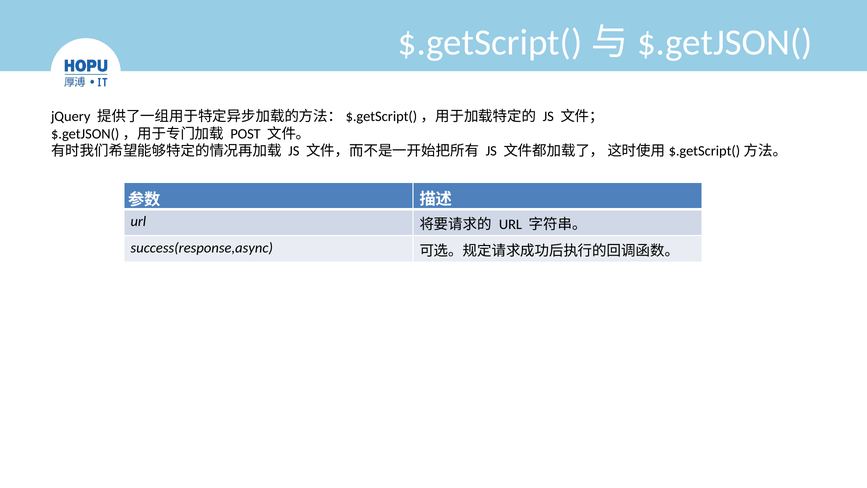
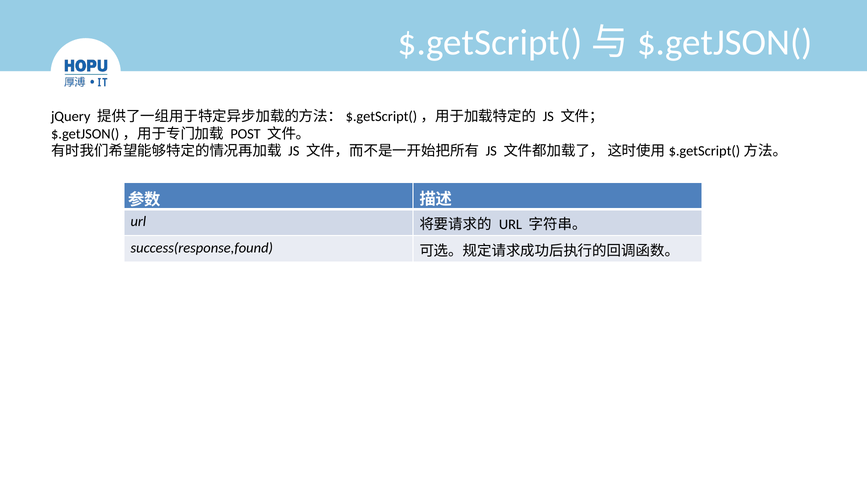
success(response,async: success(response,async -> success(response,found (202, 248)
